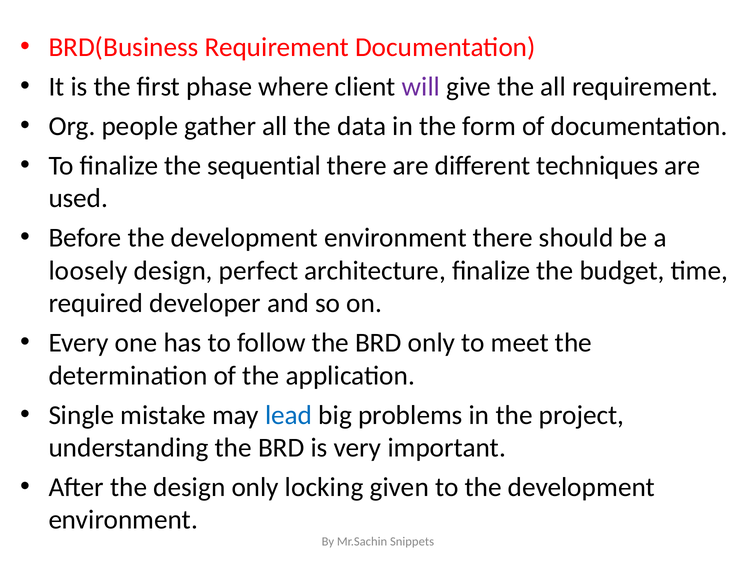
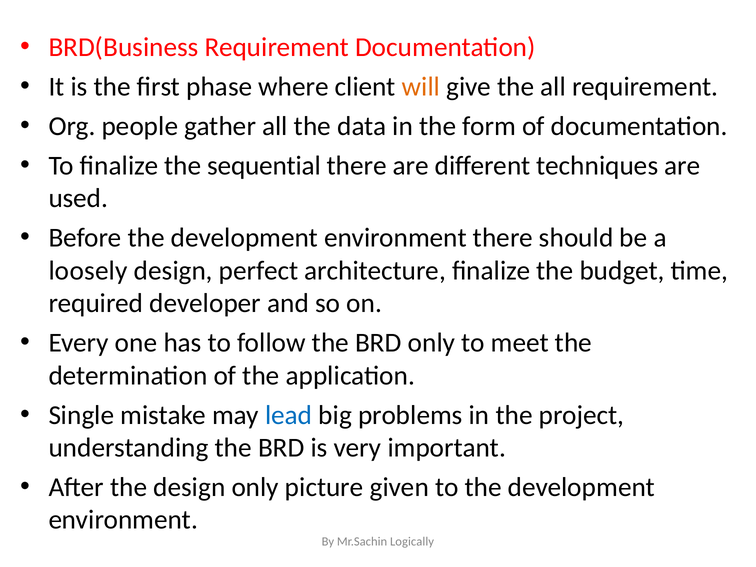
will colour: purple -> orange (421, 87)
locking: locking -> picture (324, 487)
Snippets: Snippets -> Logically (412, 541)
